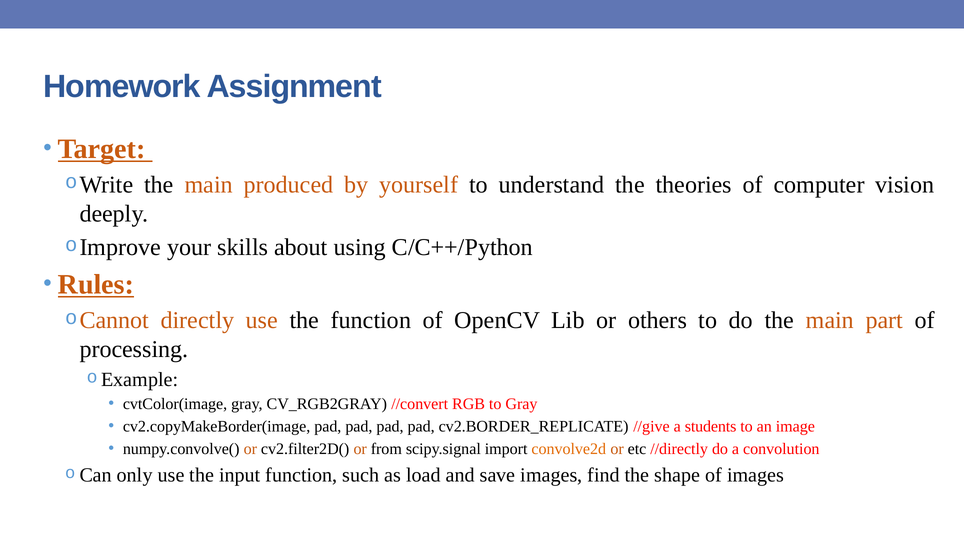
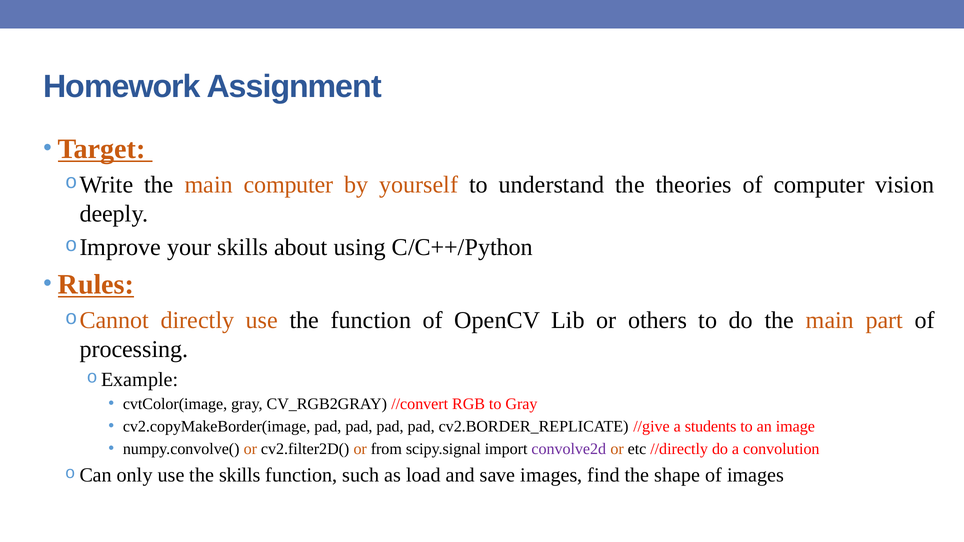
main produced: produced -> computer (289, 185)
convolve2d colour: orange -> purple (569, 449)
the input: input -> skills (240, 475)
